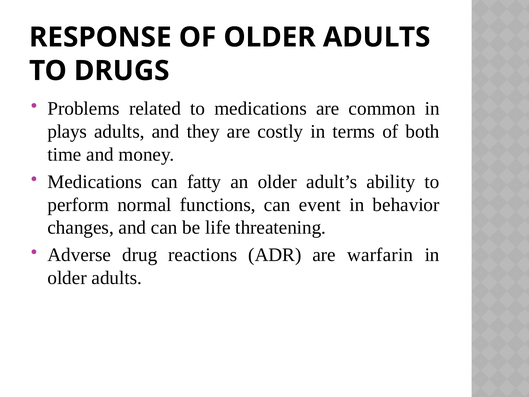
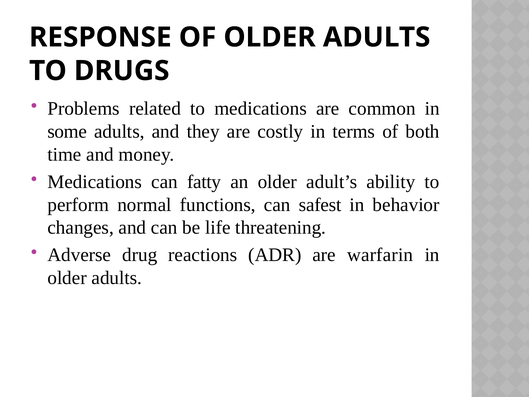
plays: plays -> some (67, 131)
event: event -> safest (320, 205)
